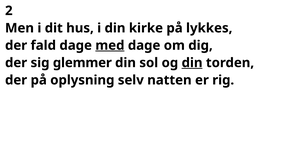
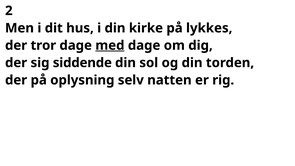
fald: fald -> tror (43, 45)
glemmer: glemmer -> siddende (82, 63)
din underline: present -> none (192, 63)
